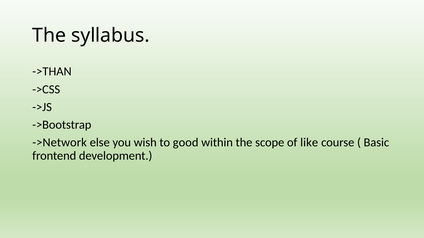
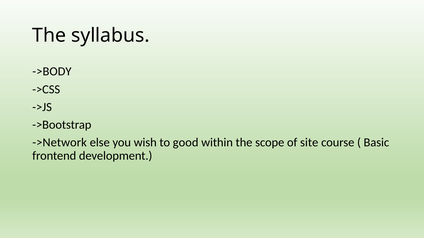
->THAN: ->THAN -> ->BODY (52, 72)
like: like -> site (309, 143)
